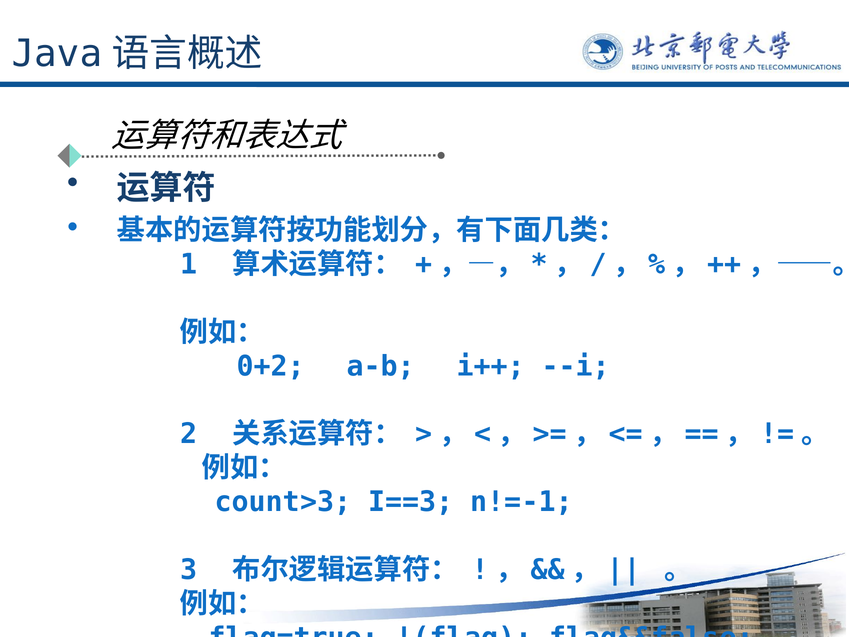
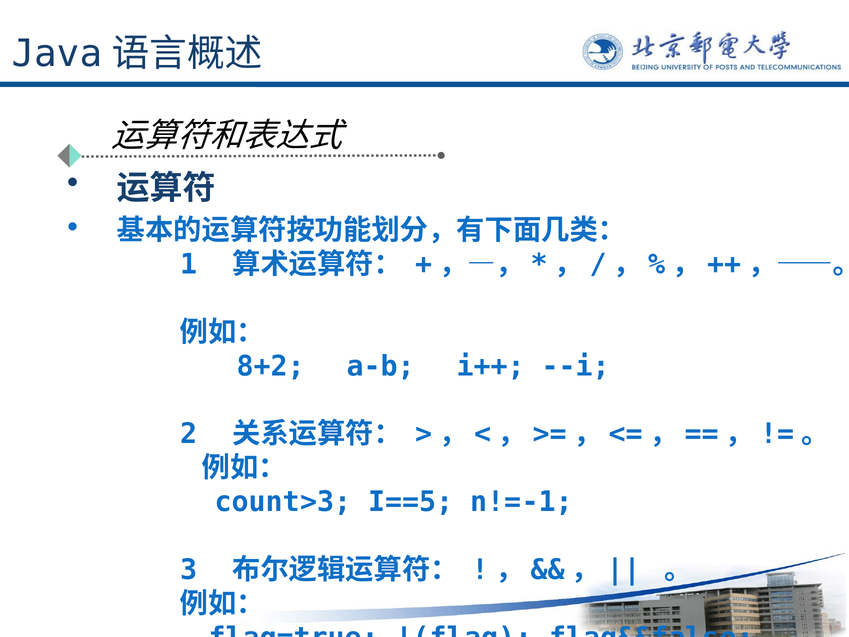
0+2: 0+2 -> 8+2 (271, 366)
I==3: I==3 -> I==5 (411, 502)
